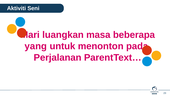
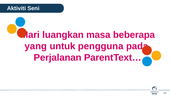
menonton: menonton -> pengguna (101, 46)
